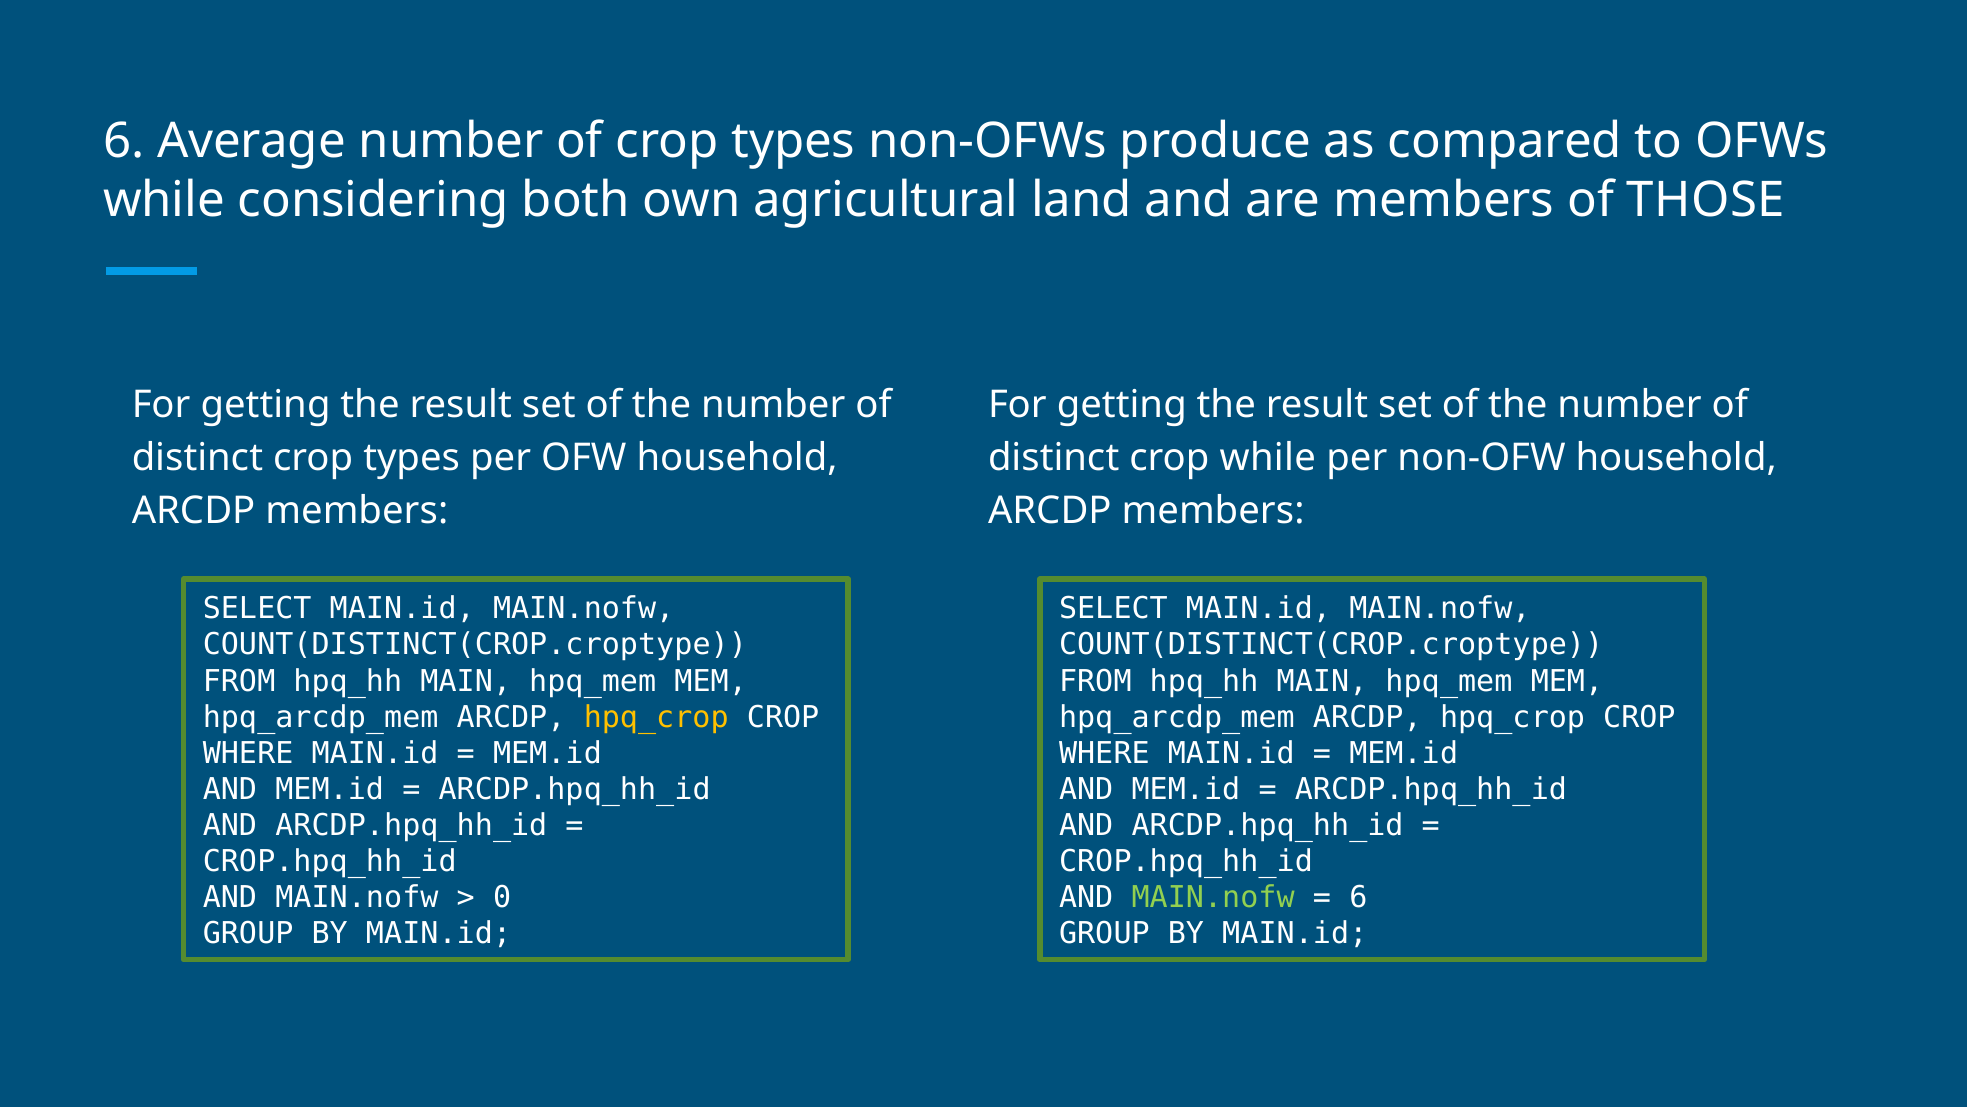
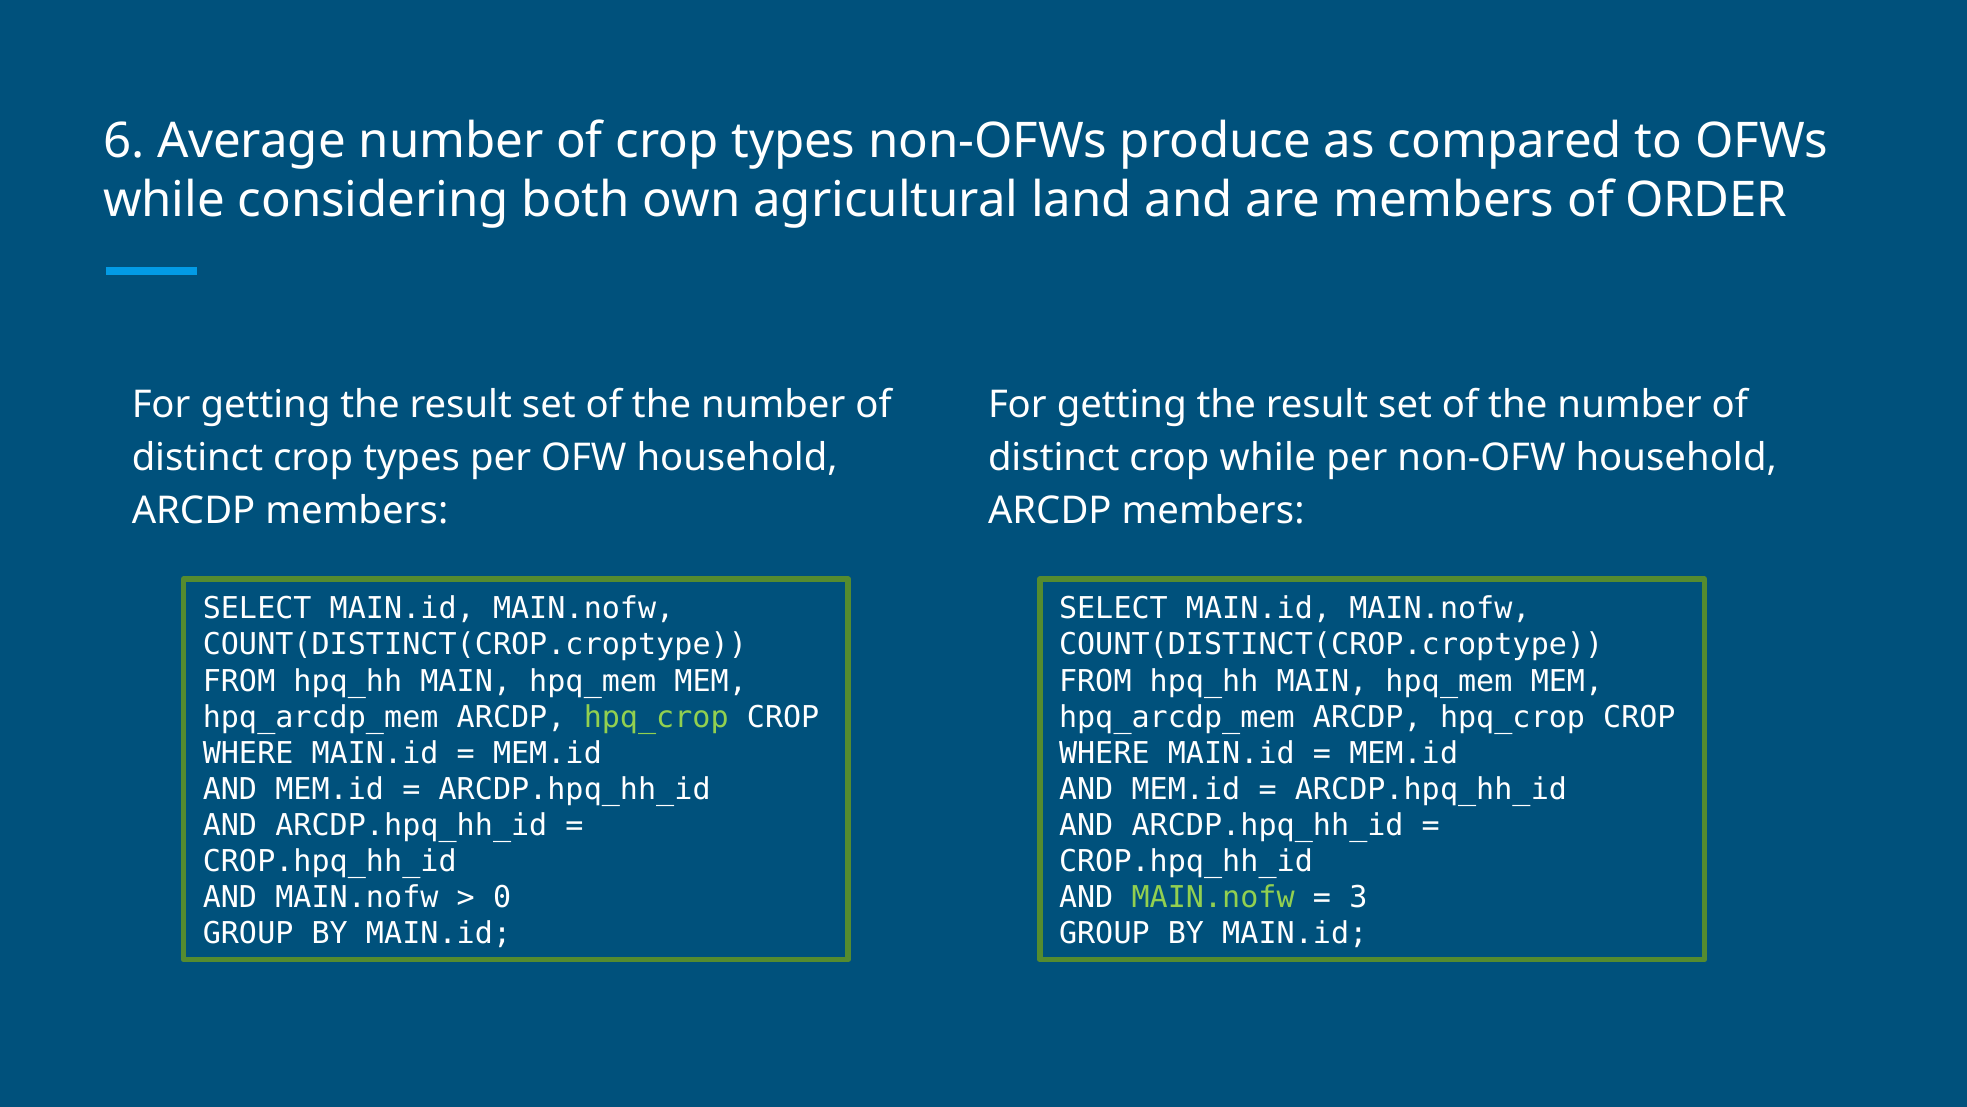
THOSE: THOSE -> ORDER (1706, 200)
hpq_crop colour: yellow -> light green (656, 717)
6: 6 -> 3 (1358, 897)
